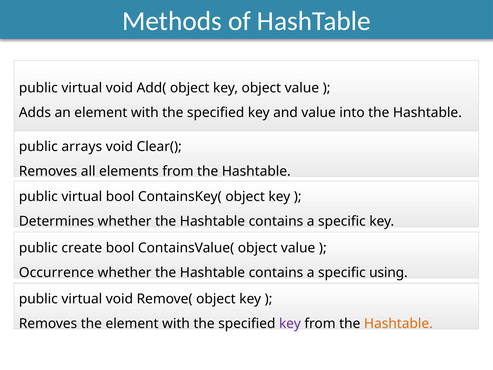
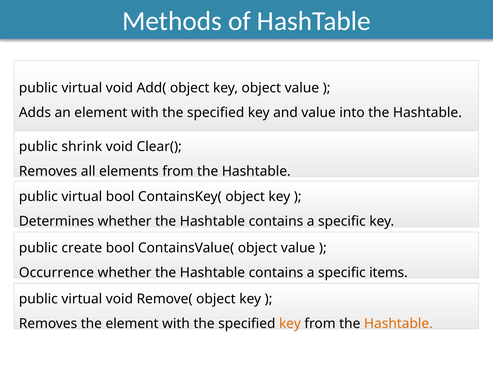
arrays: arrays -> shrink (82, 147)
using: using -> items (388, 272)
key colour: purple -> orange (290, 323)
